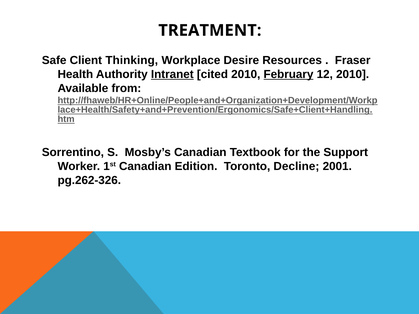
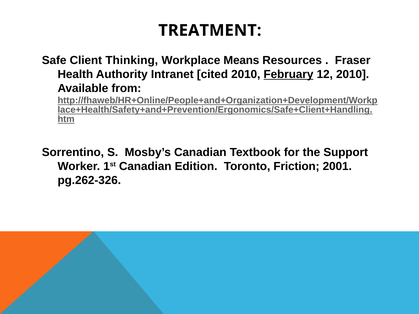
Desire: Desire -> Means (241, 60)
Intranet underline: present -> none (172, 74)
Decline: Decline -> Friction (296, 166)
